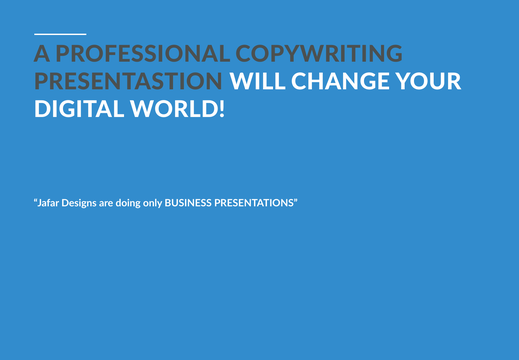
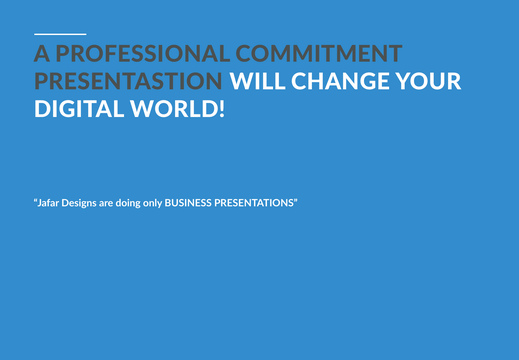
COPYWRITING: COPYWRITING -> COMMITMENT (319, 54)
